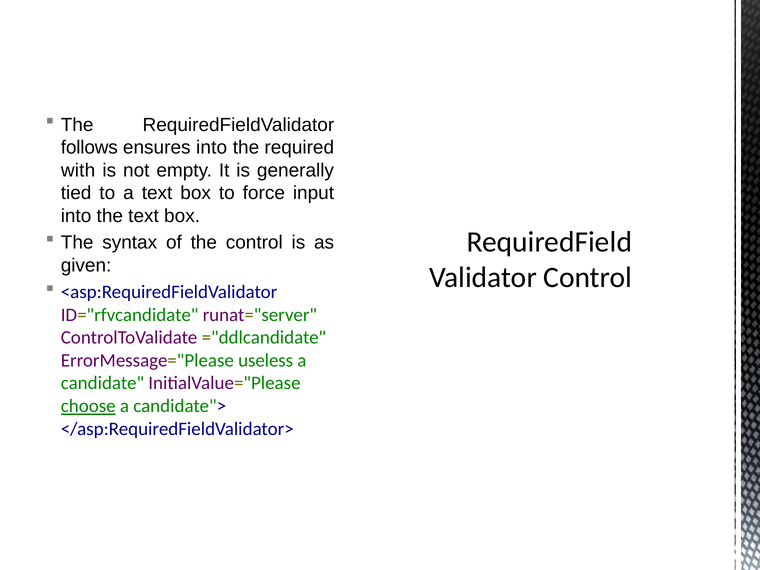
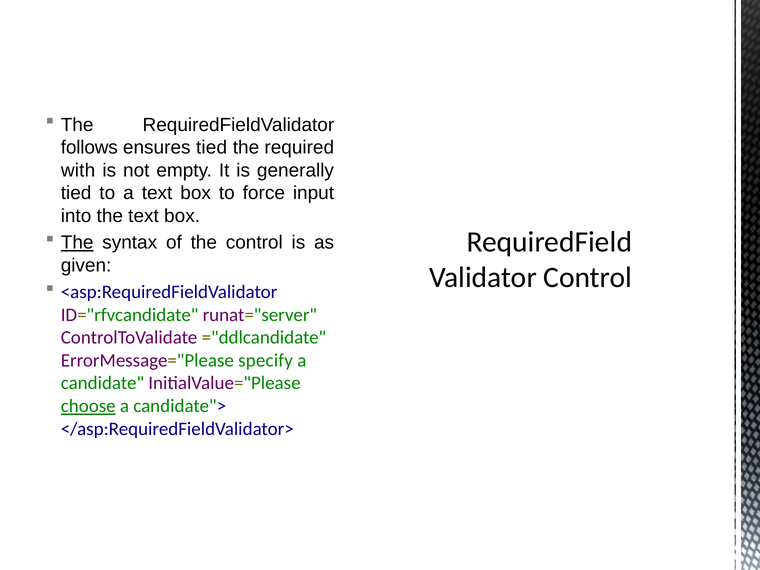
ensures into: into -> tied (212, 148)
The underline: none -> present (77, 243)
useless: useless -> specify (266, 360)
